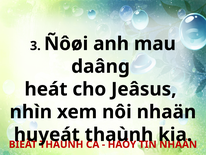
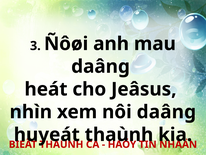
nôi nhaän: nhaän -> daâng (166, 112)
